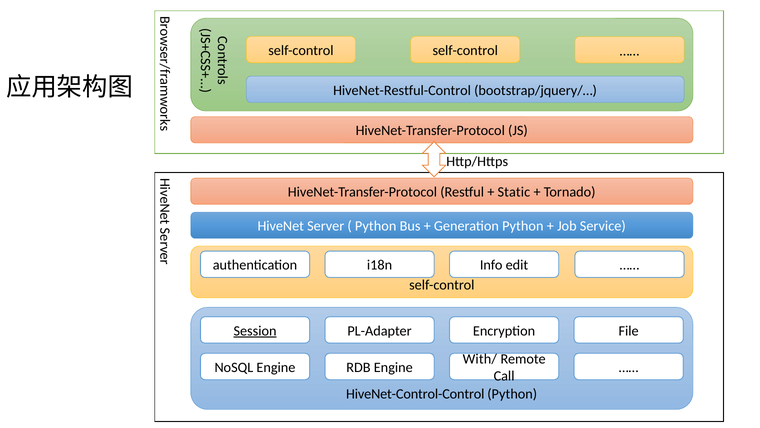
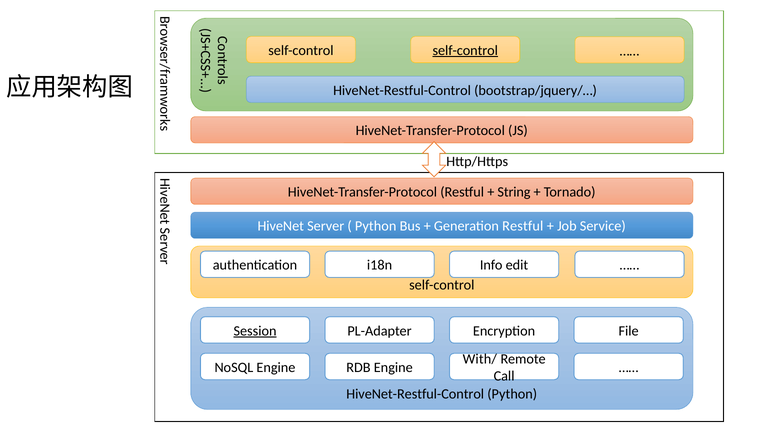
self-control underline: none -> present (465, 50)
Static: Static -> String (514, 192)
Generation Python: Python -> Restful (523, 226)
HiveNet-Control-Control: HiveNet-Control-Control -> HiveNet-Restful-Control (415, 394)
